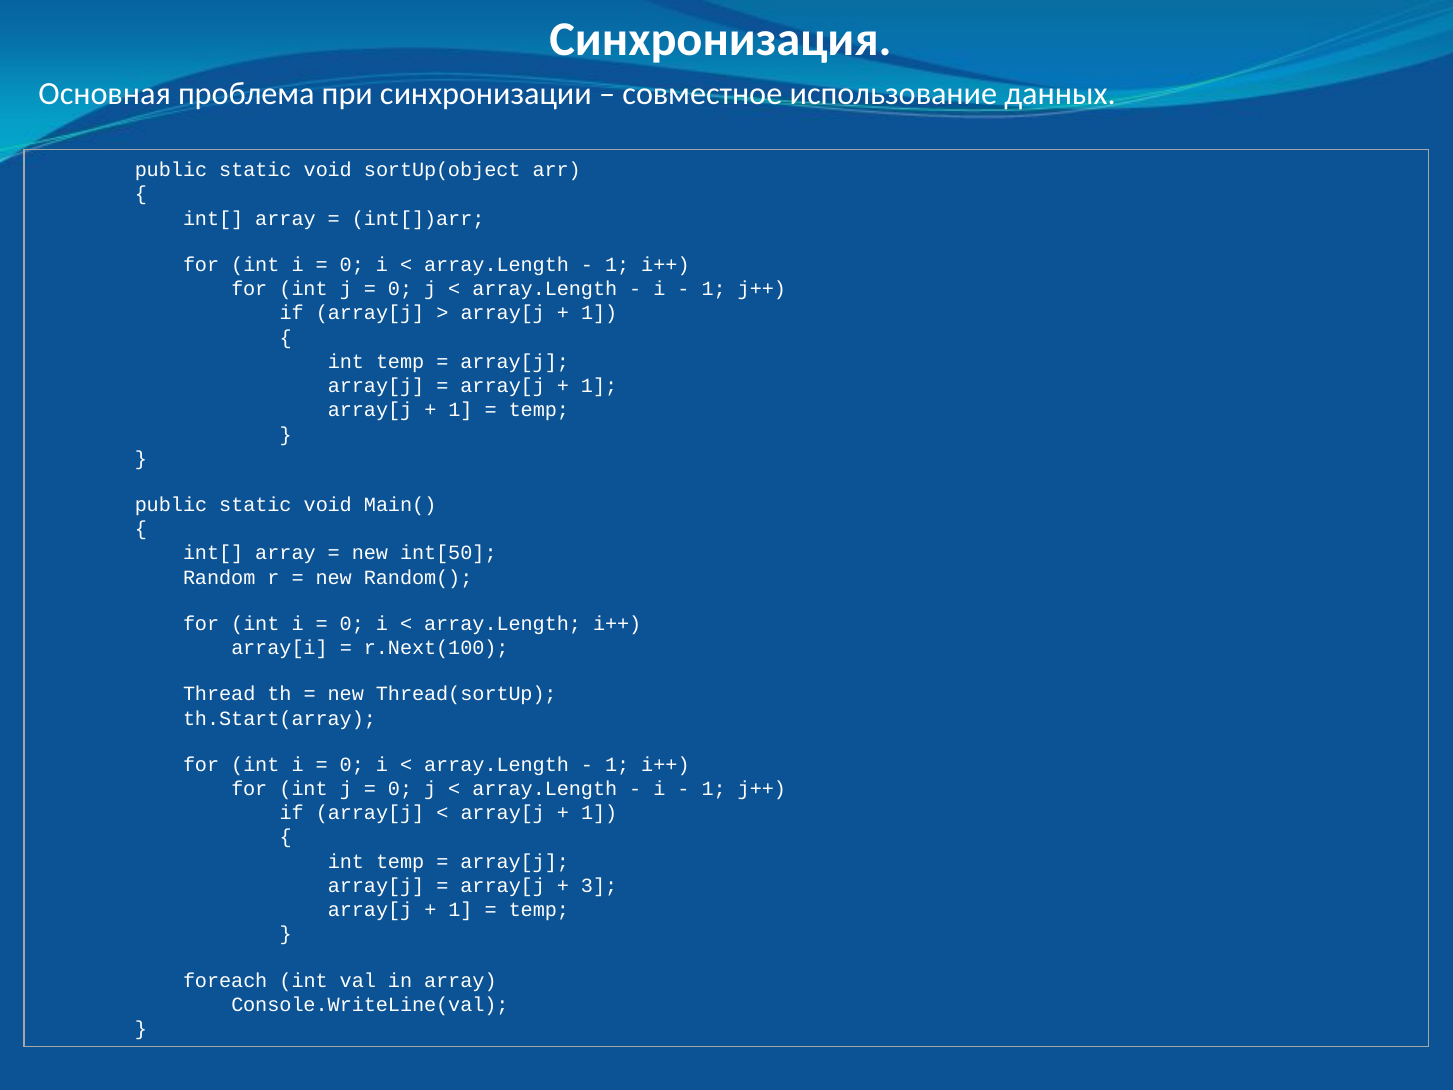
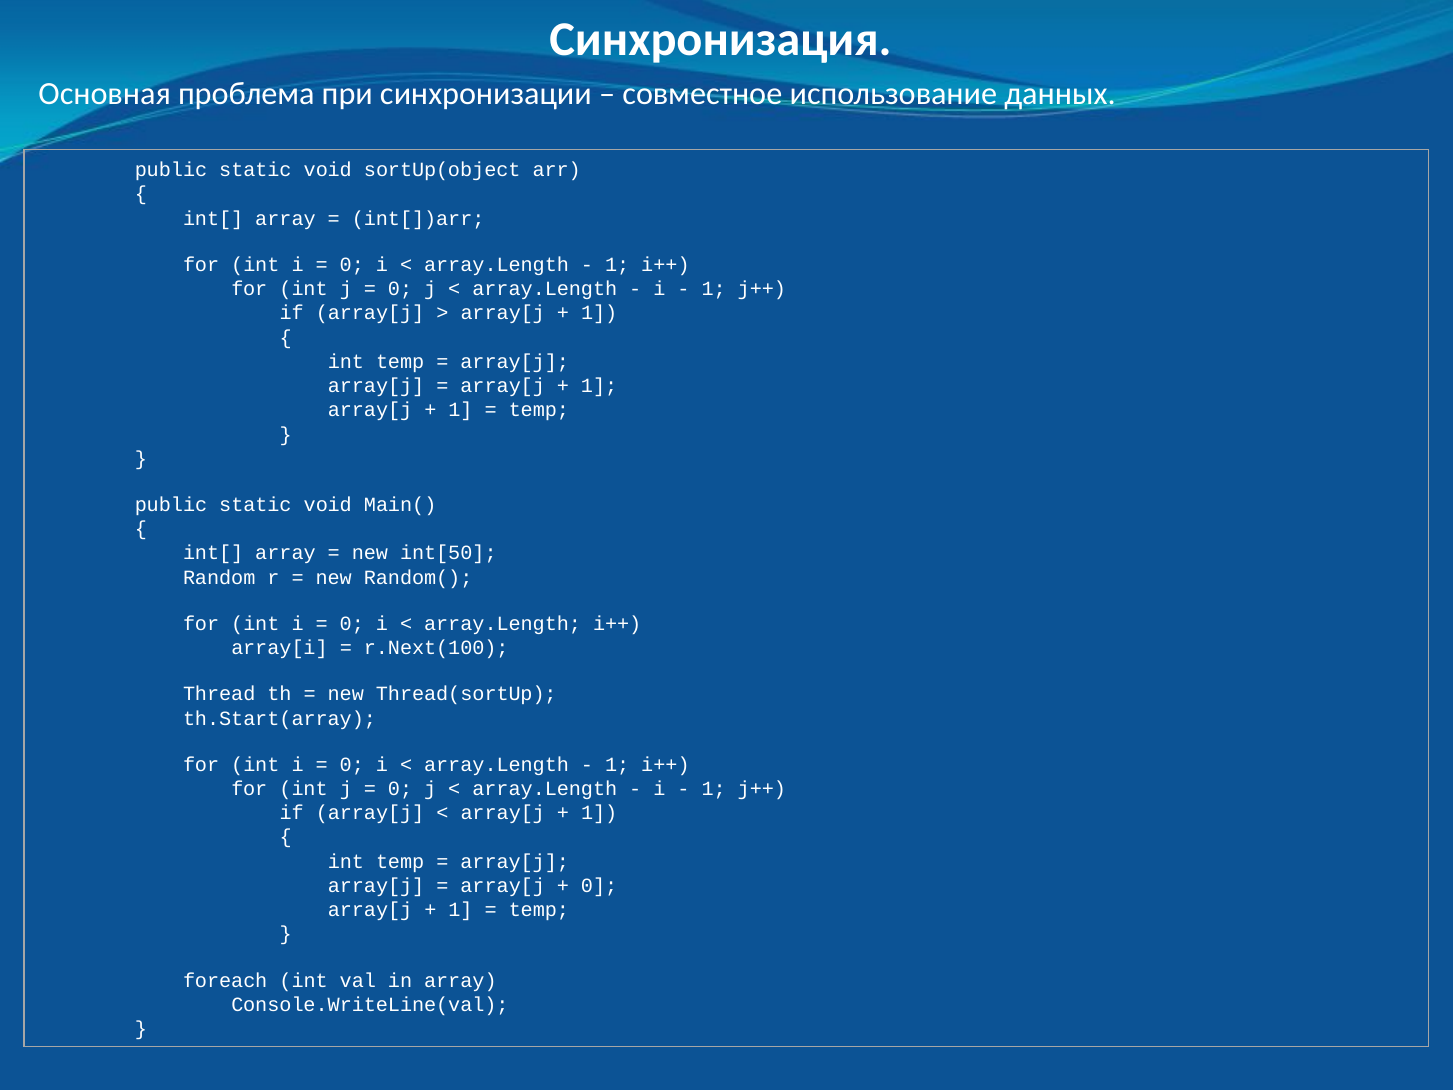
3: 3 -> 0 (599, 886)
